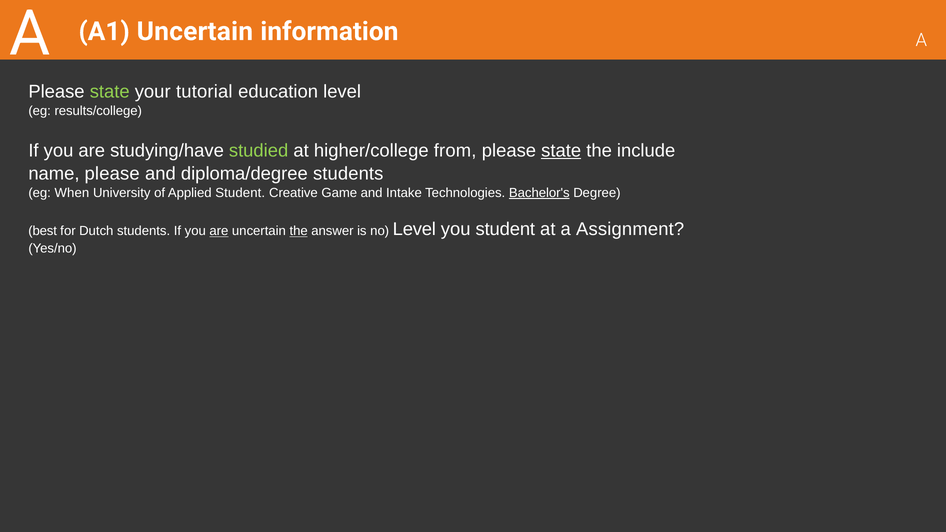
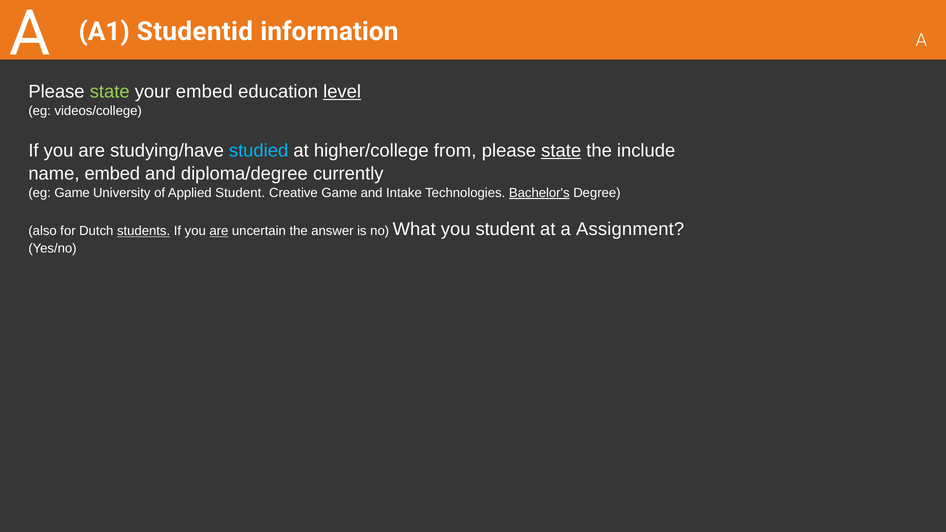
A1 Uncertain: Uncertain -> Studentid (195, 31)
your tutorial: tutorial -> embed (204, 92)
level underline: none -> present (342, 92)
results/college: results/college -> videos/college (98, 111)
studied colour: light green -> light blue (259, 151)
name please: please -> embed (112, 174)
diploma/degree students: students -> currently (348, 174)
eg When: When -> Game (72, 193)
best: best -> also (43, 231)
students underline: none -> present (144, 231)
the underline: present -> none (299, 231)
no Level: Level -> What (414, 229)
